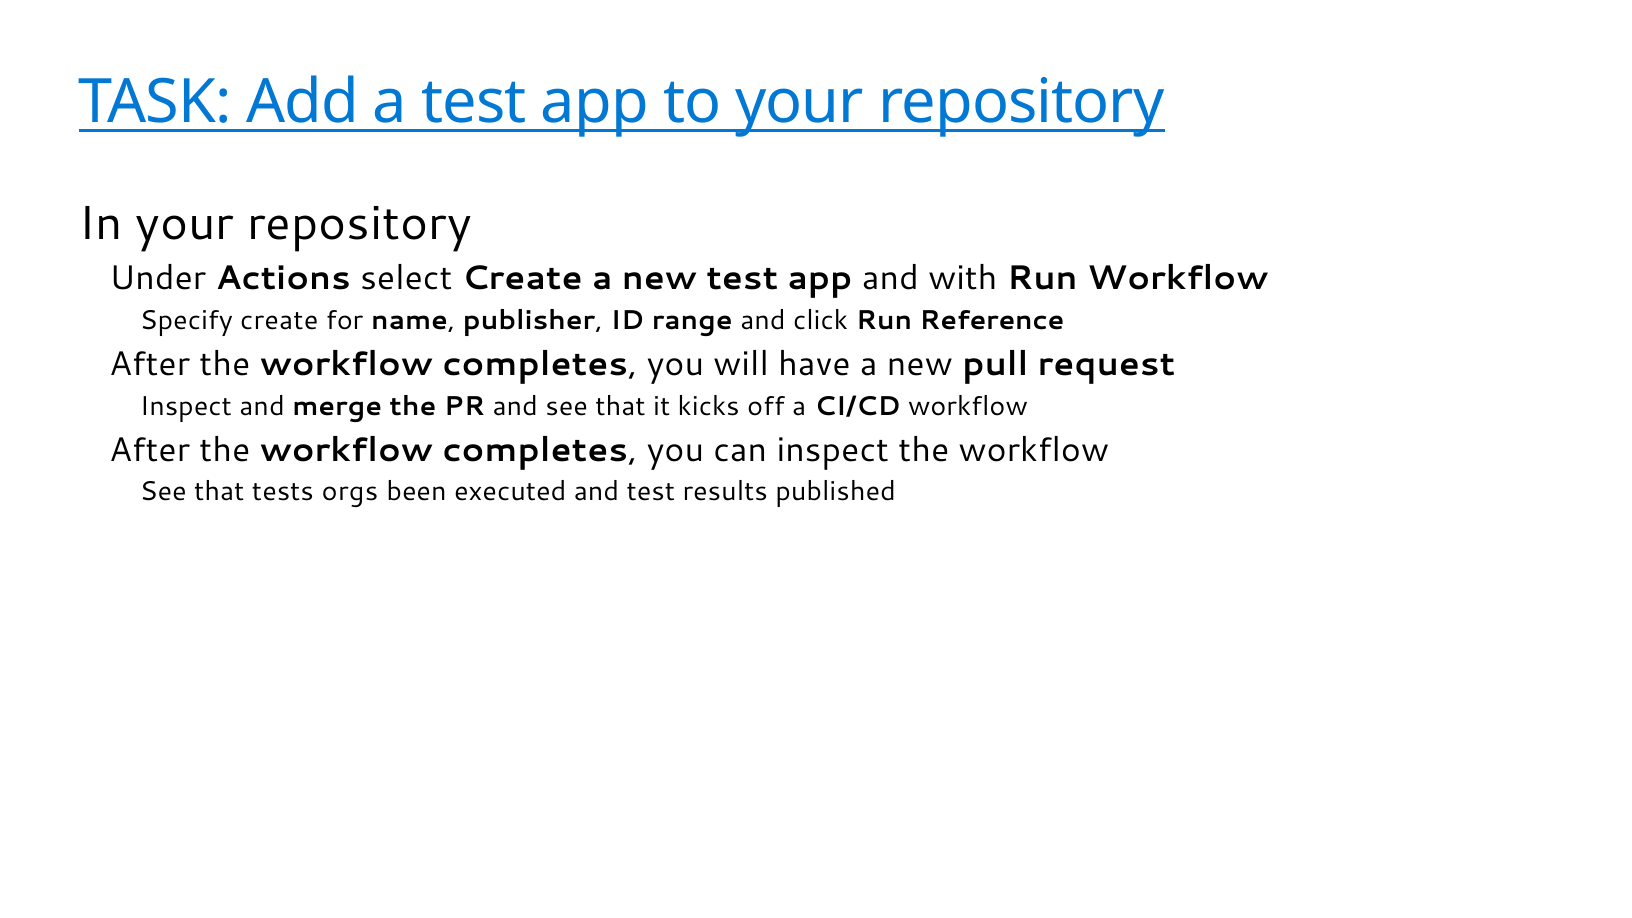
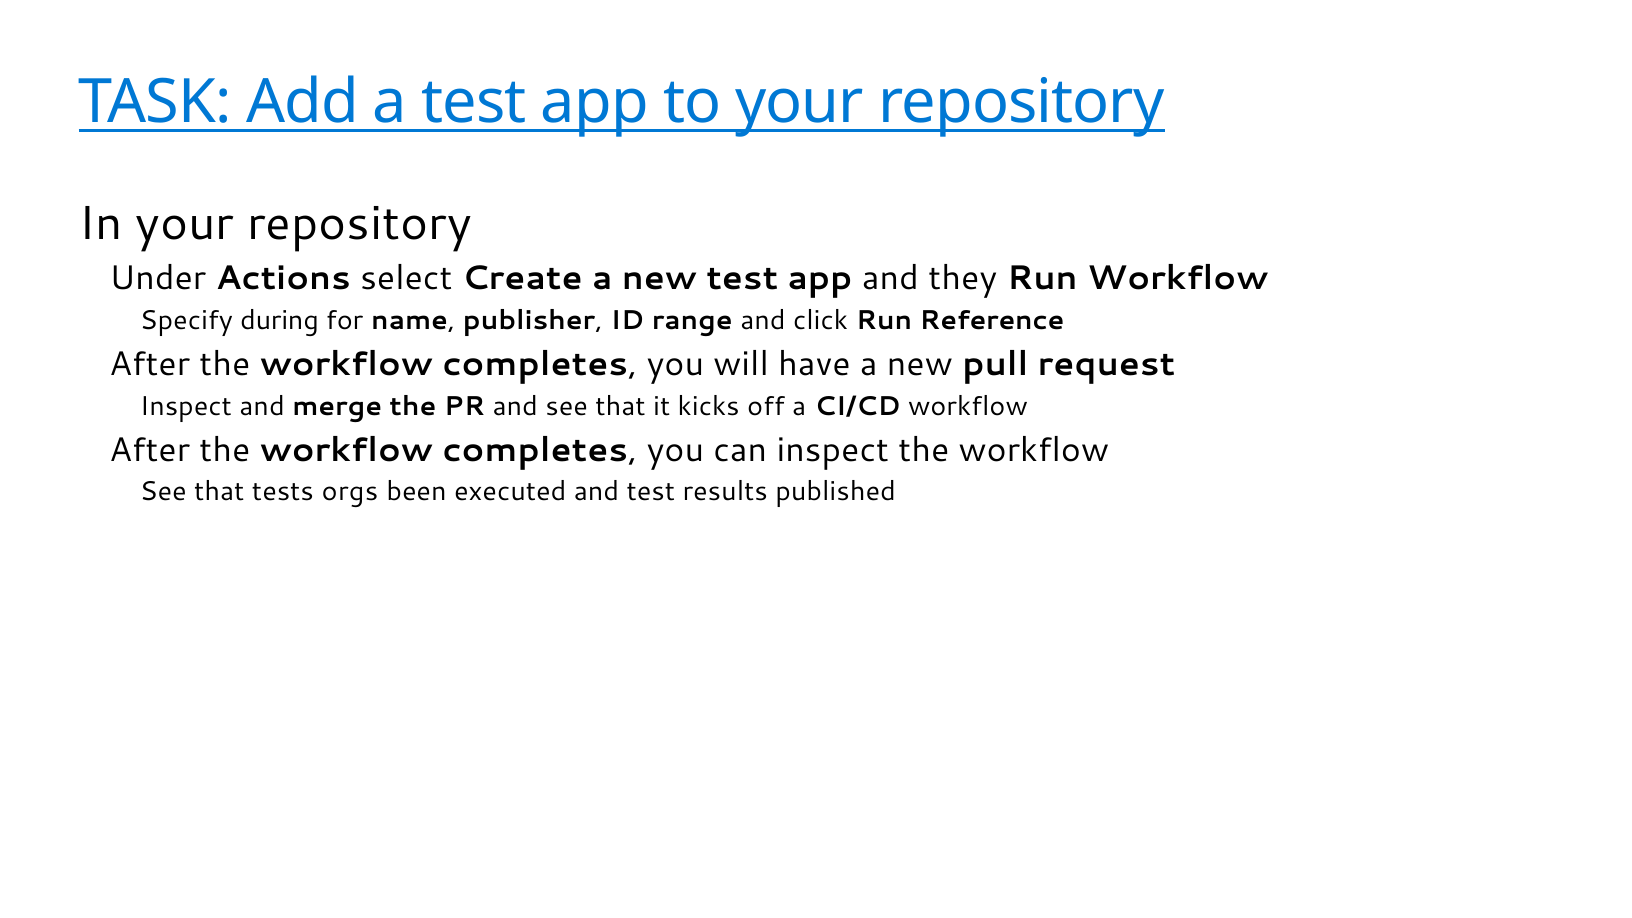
with: with -> they (963, 279)
Specify create: create -> during (279, 320)
